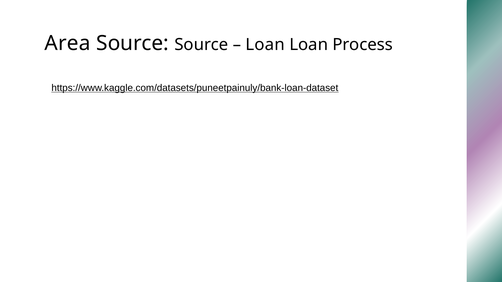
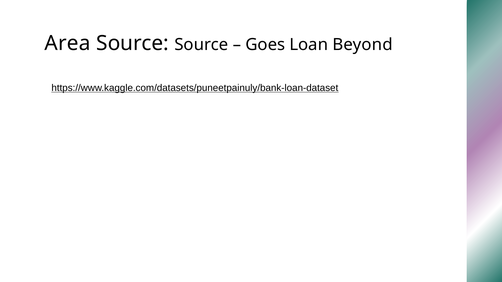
Loan: Loan -> Goes (265, 45)
Process: Process -> Beyond (363, 45)
